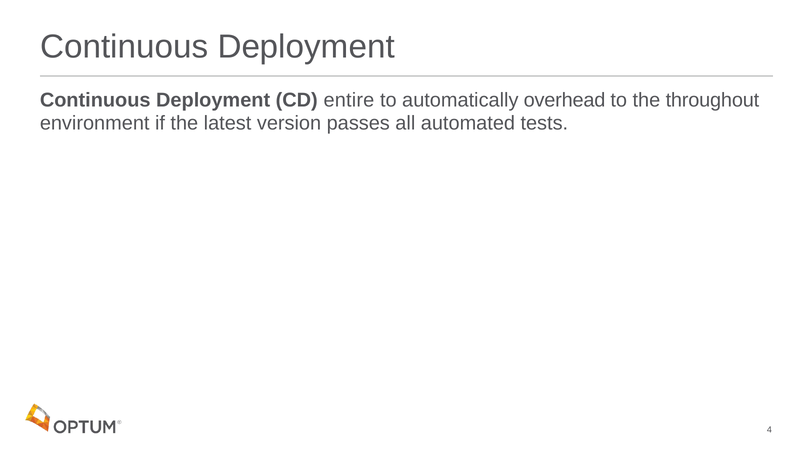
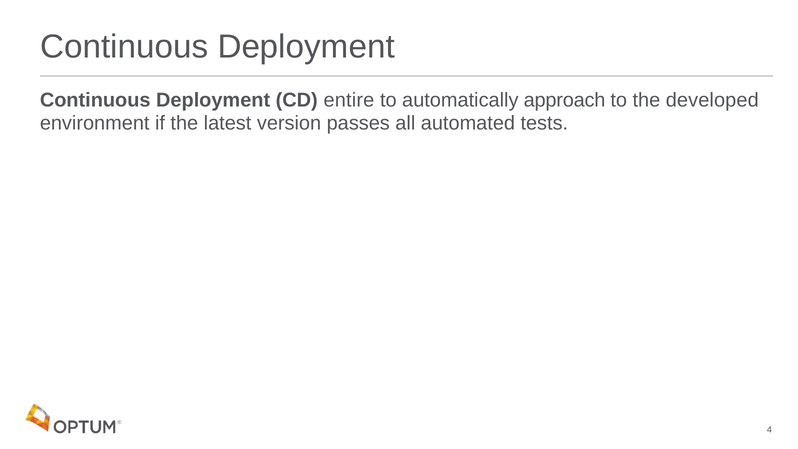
overhead: overhead -> approach (565, 100)
throughout: throughout -> developed (712, 100)
